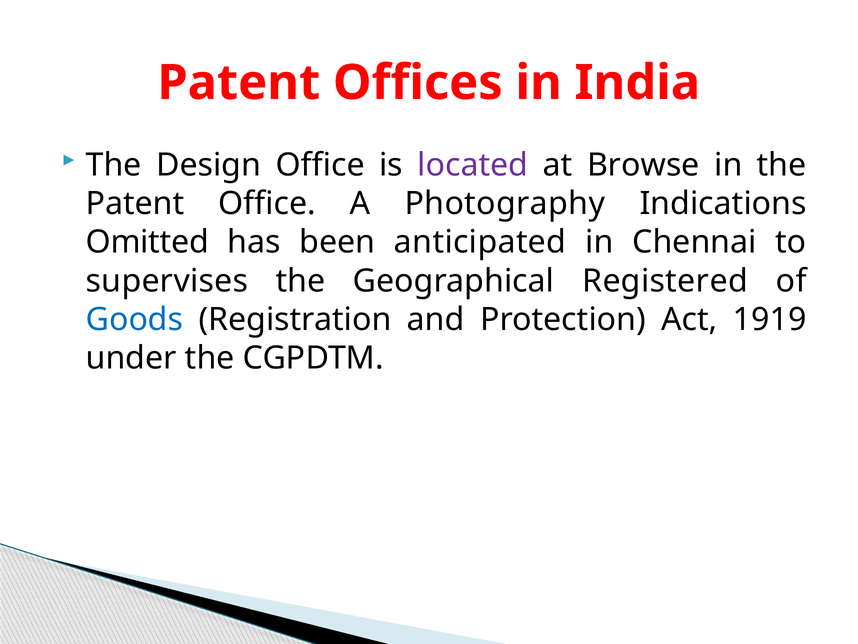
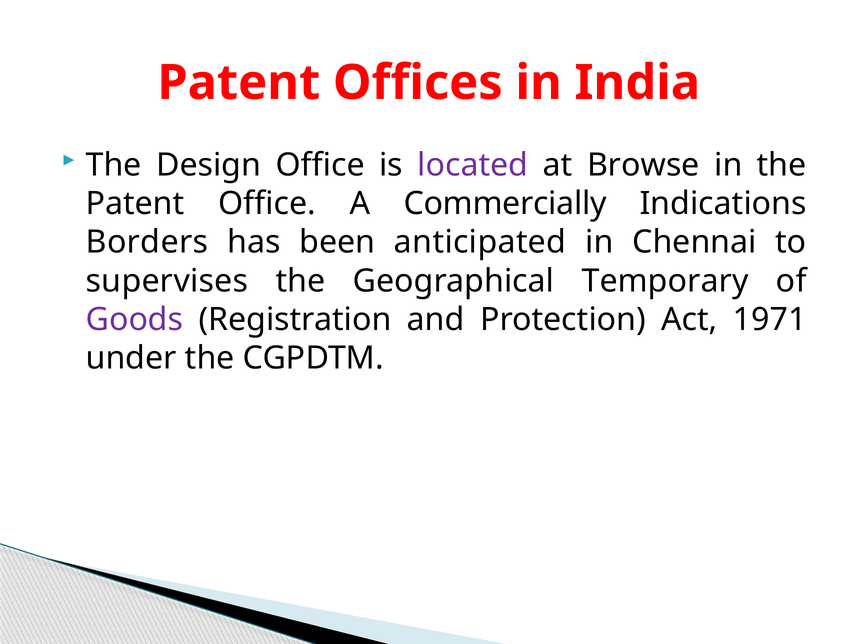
Photography: Photography -> Commercially (505, 203)
Omitted: Omitted -> Borders (147, 242)
Registered: Registered -> Temporary (665, 281)
Goods colour: blue -> purple (134, 319)
1919: 1919 -> 1971 (770, 319)
